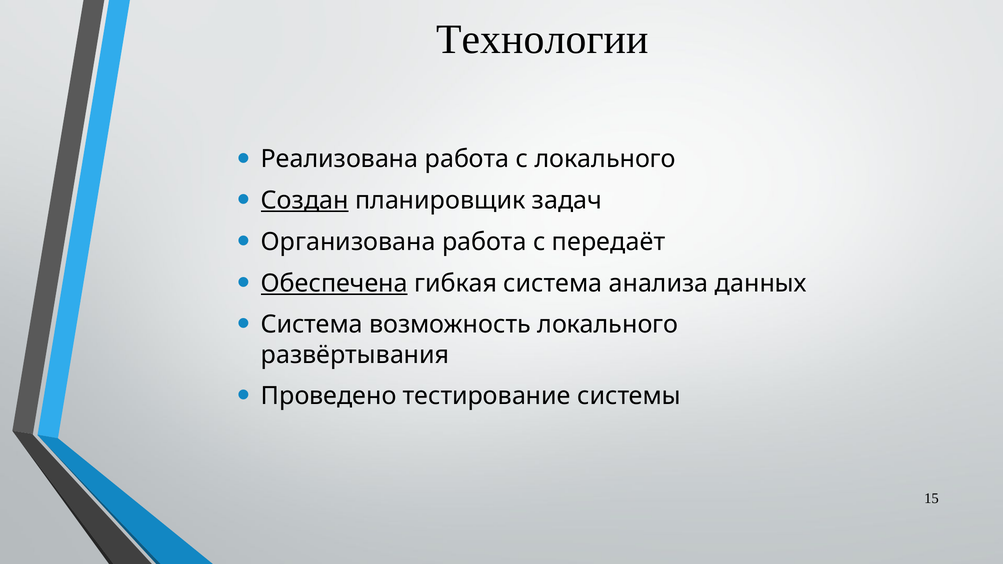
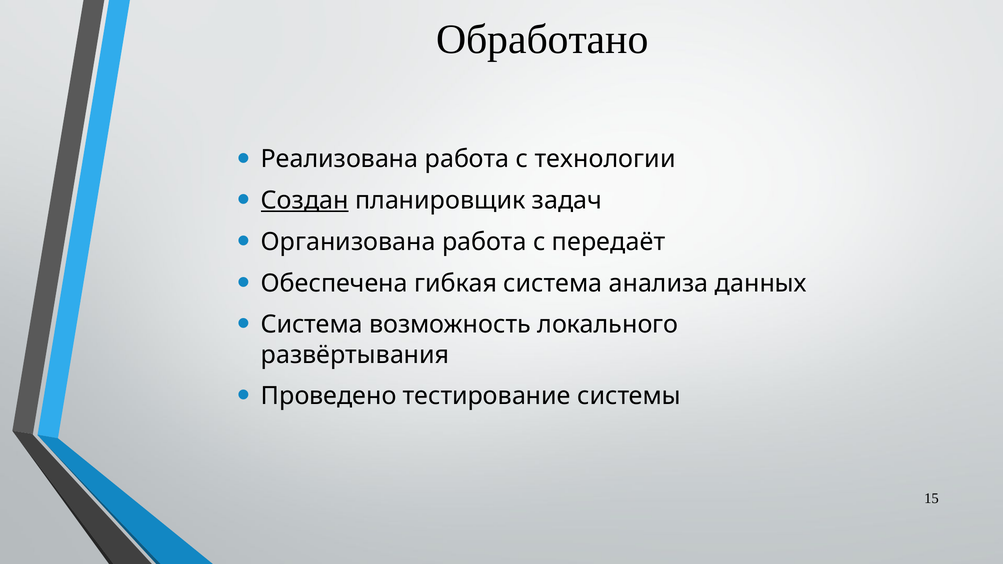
Технологии: Технологии -> Обработано (542, 39)
с локального: локального -> технологии (605, 159)
Обеспечена underline: present -> none (334, 283)
